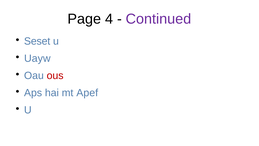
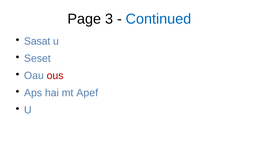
4: 4 -> 3 (109, 19)
Continued colour: purple -> blue (159, 19)
Seset: Seset -> Sasat (37, 41)
Uayw: Uayw -> Seset (37, 58)
